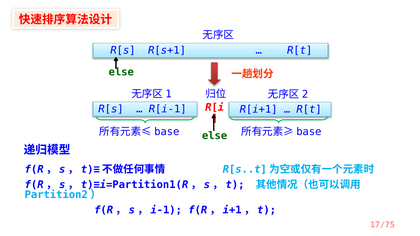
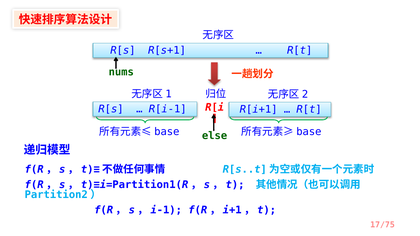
else: else -> nums (121, 72)
